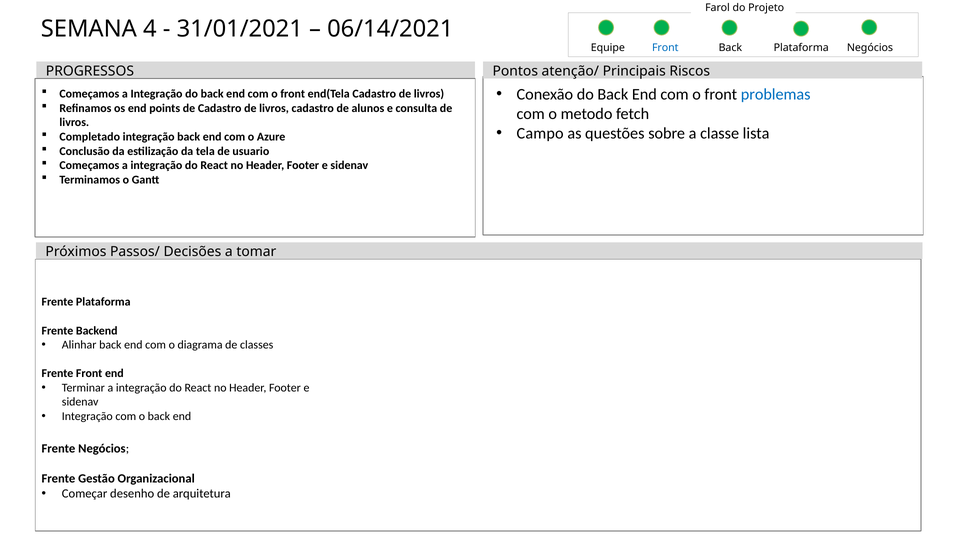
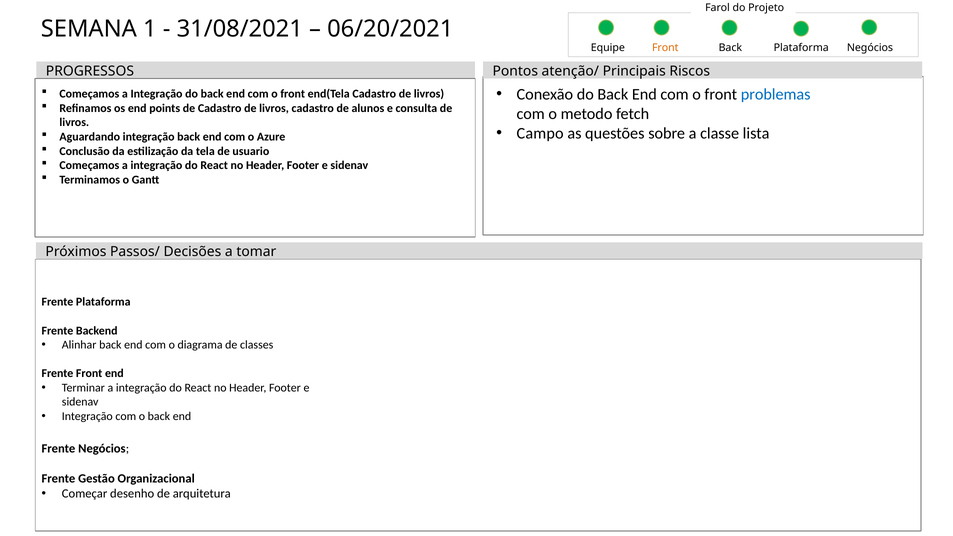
4: 4 -> 1 (150, 29)
31/01/2021: 31/01/2021 -> 31/08/2021 (240, 29)
06/14/2021: 06/14/2021 -> 06/20/2021 (390, 29)
Front colour: blue -> orange (665, 48)
Completado: Completado -> Aguardando (90, 137)
